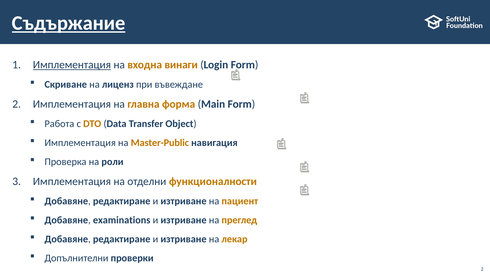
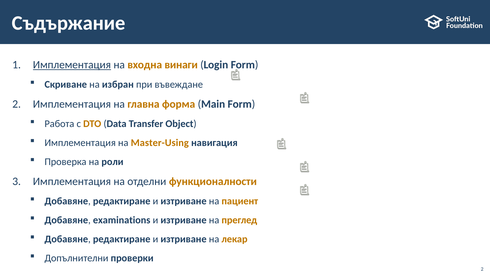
Съдържание underline: present -> none (69, 23)
лиценз: лиценз -> избран (118, 84)
Master-Public: Master-Public -> Master-Using (160, 143)
